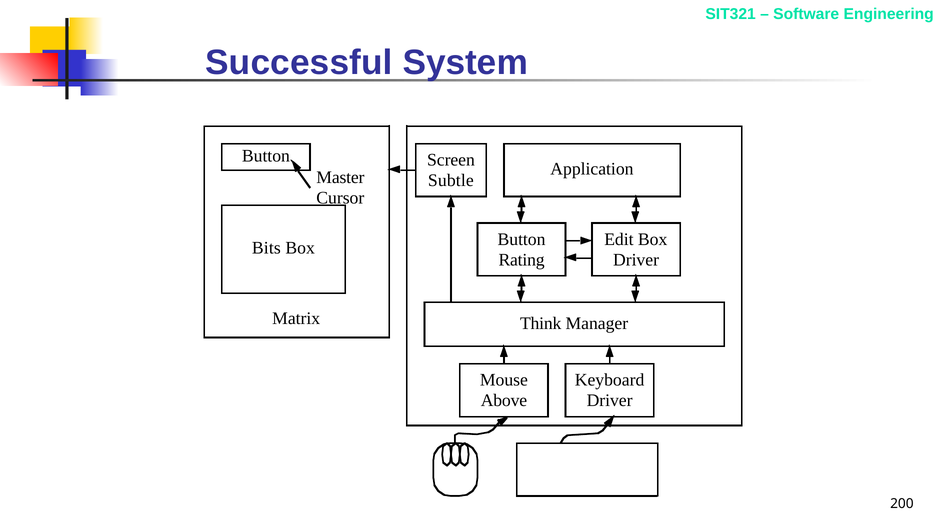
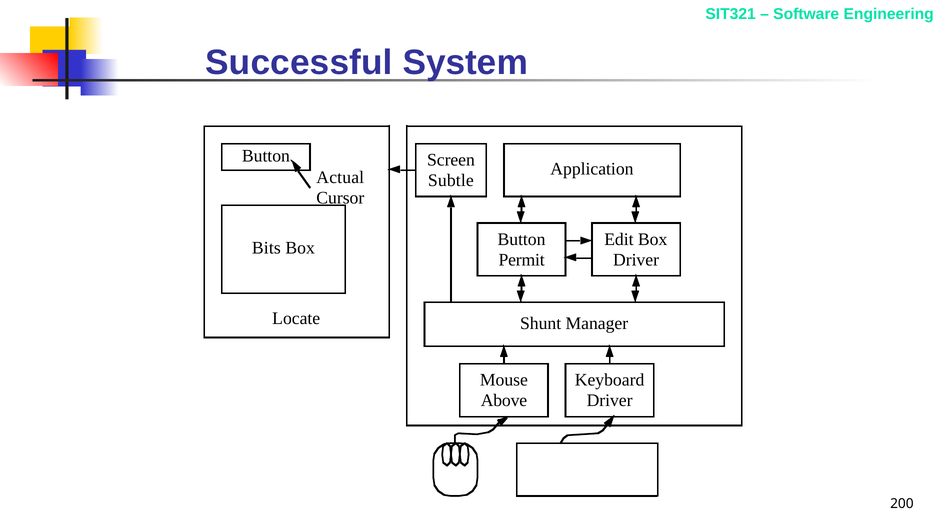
Master: Master -> Actual (340, 178)
Rating: Rating -> Permit (522, 260)
Matrix: Matrix -> Locate (296, 319)
Think: Think -> Shunt (541, 324)
